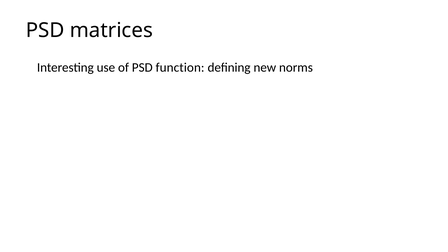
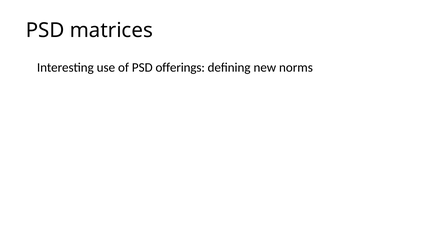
function: function -> offerings (180, 67)
